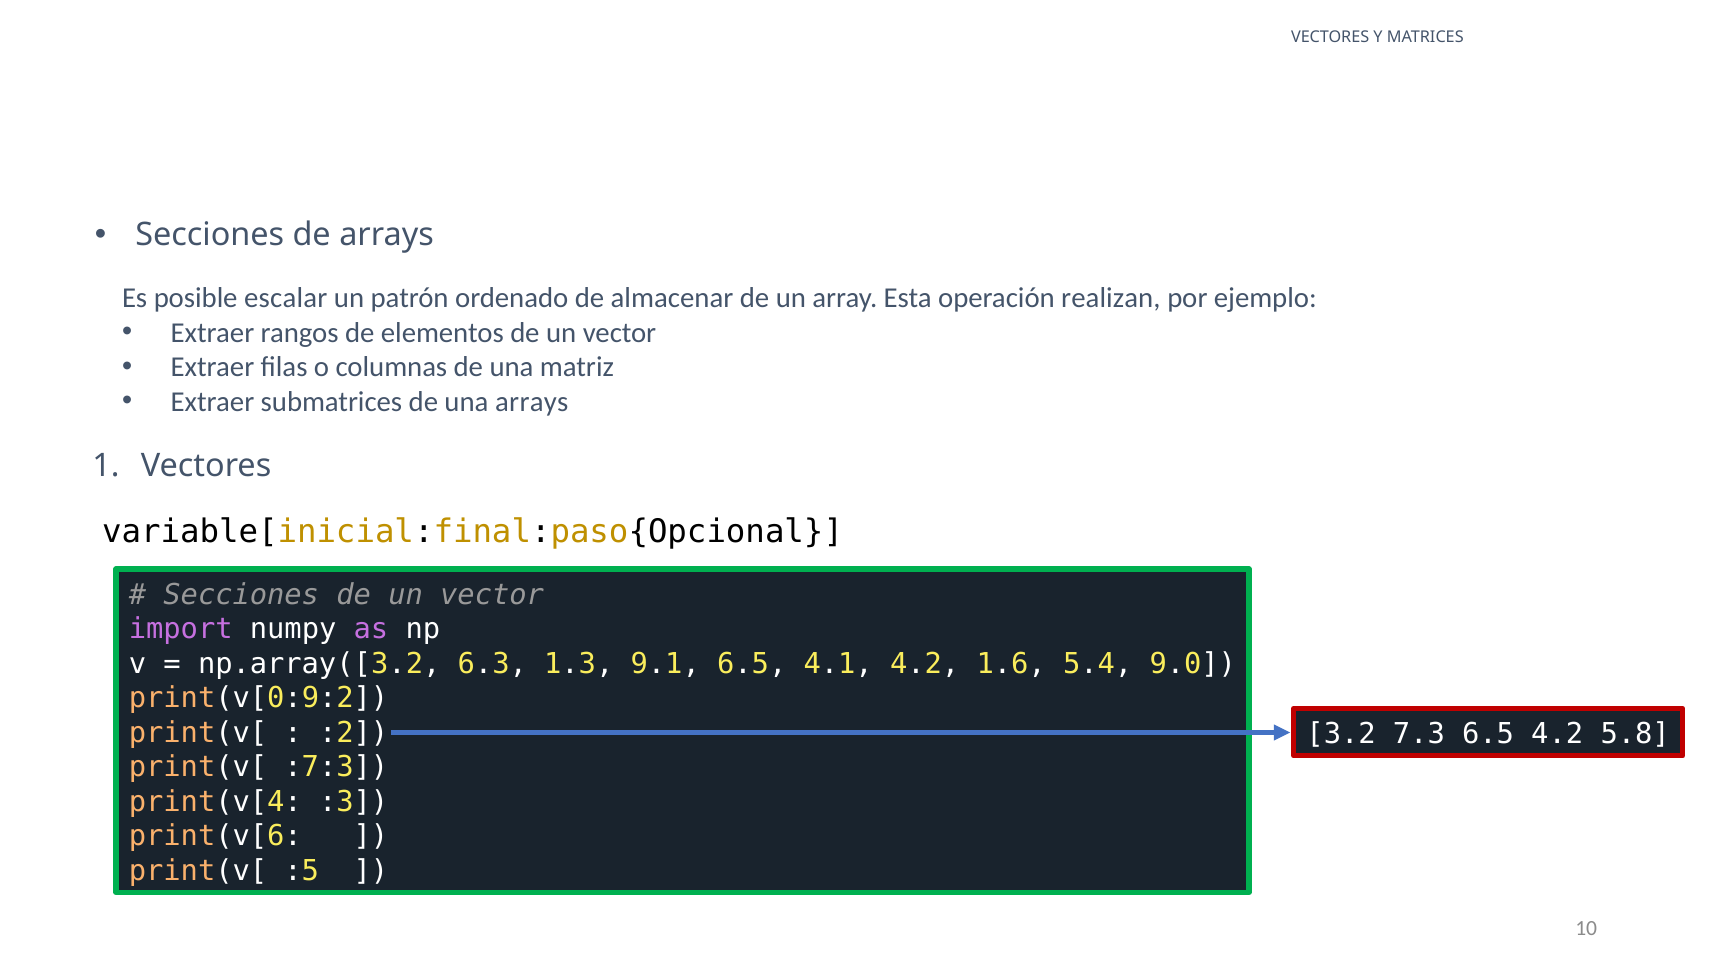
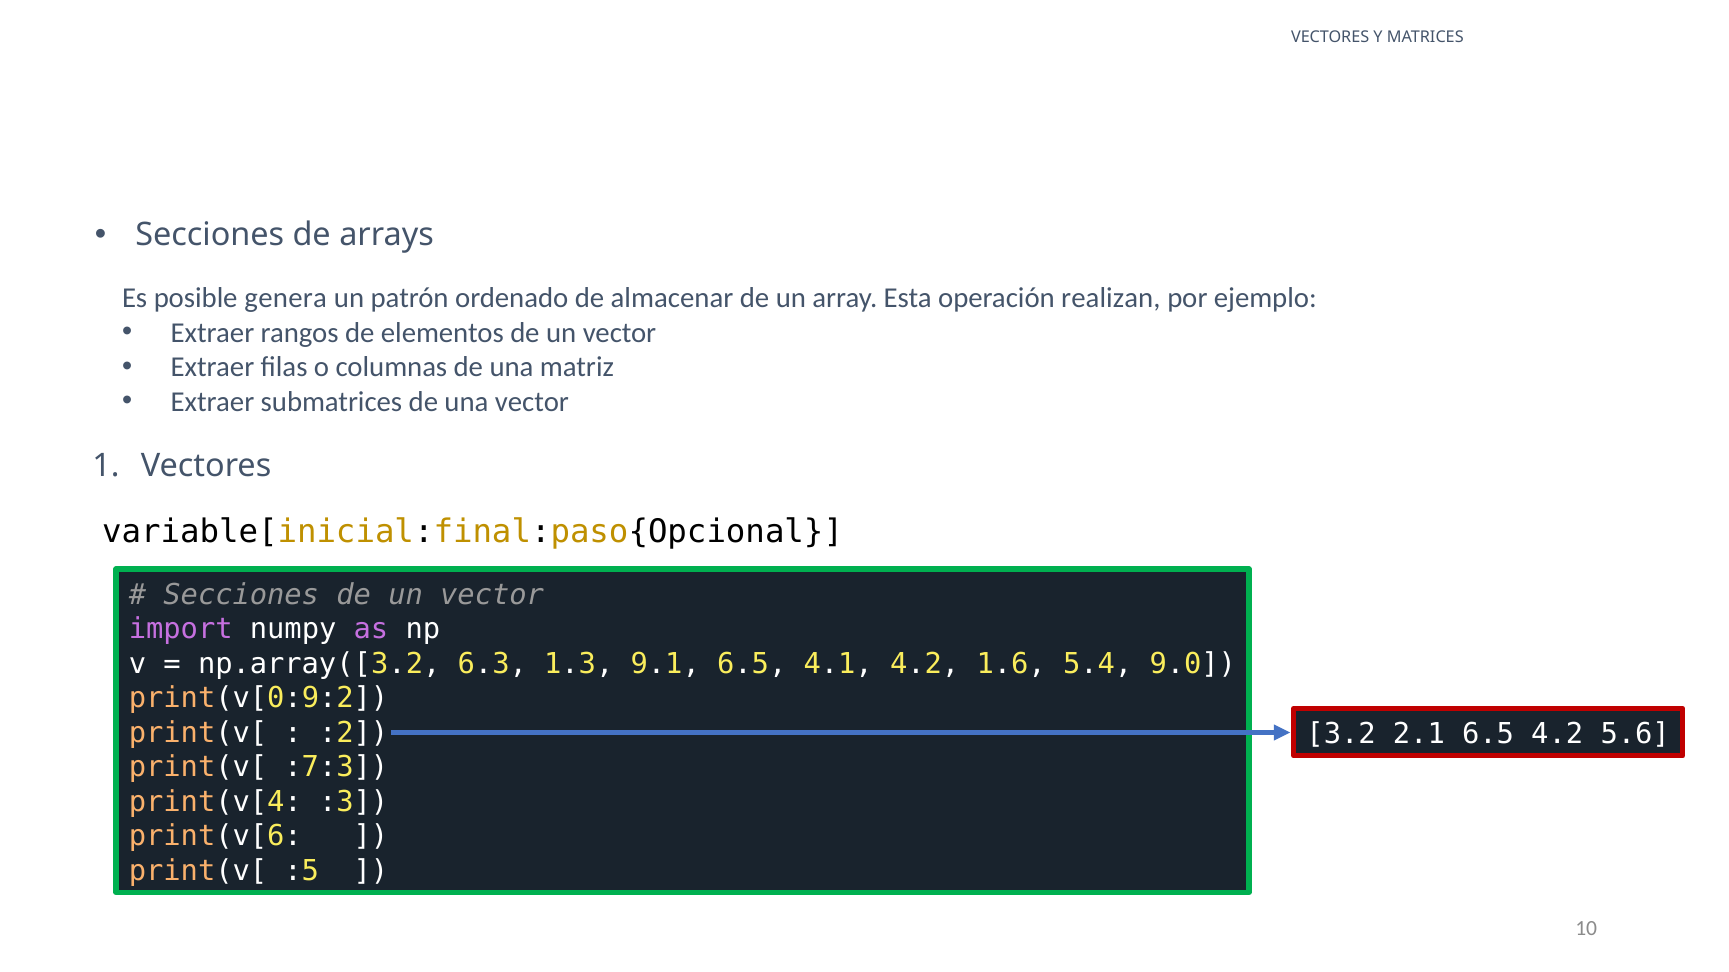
escalar: escalar -> genera (286, 298)
una arrays: arrays -> vector (532, 402)
7.3: 7.3 -> 2.1 (1419, 735)
5.8: 5.8 -> 5.6 (1635, 735)
